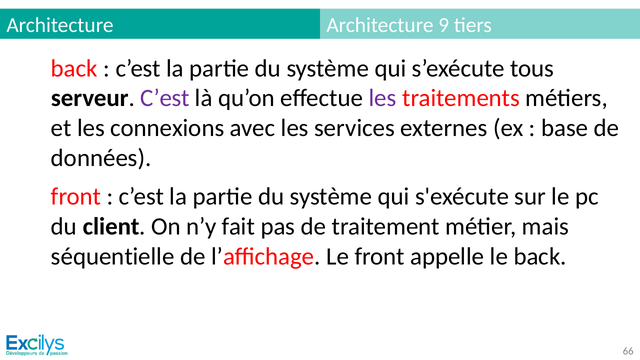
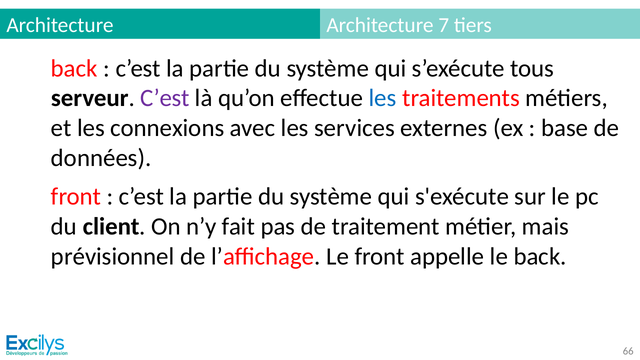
9: 9 -> 7 (444, 25)
les colour: purple -> blue (383, 98)
séquentielle: séquentielle -> prévisionnel (113, 257)
